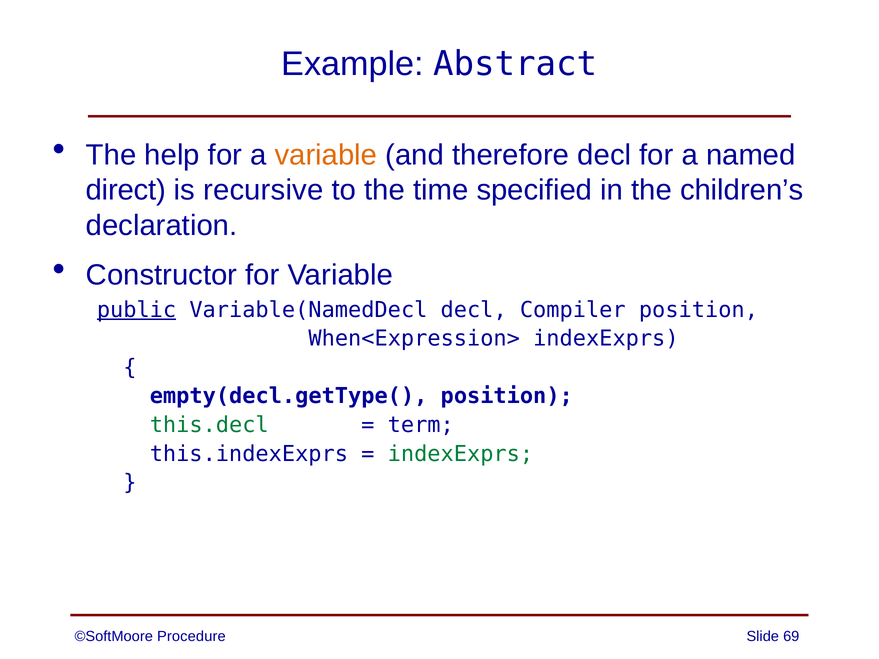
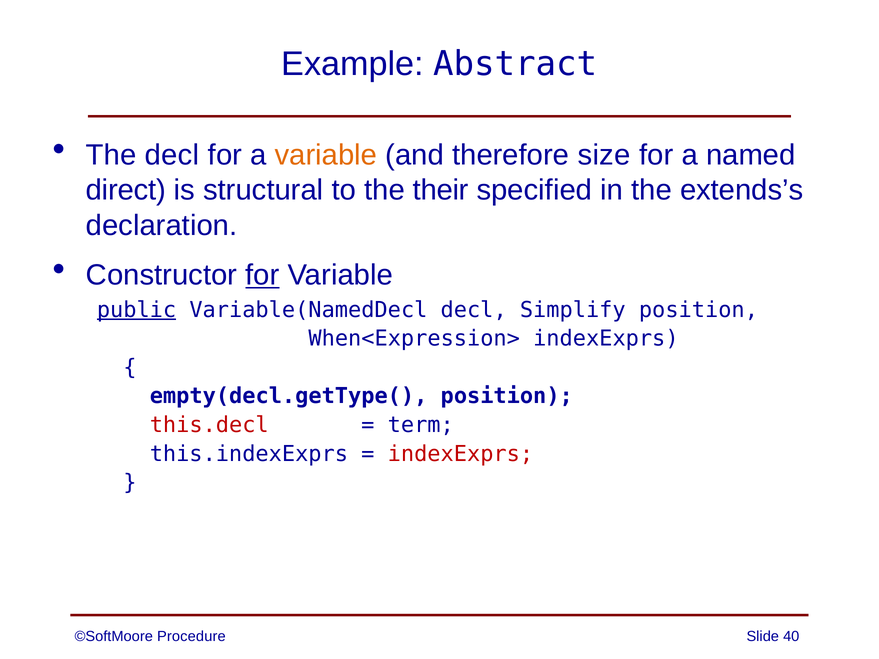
The help: help -> decl (172, 155)
therefore decl: decl -> size (604, 155)
recursive: recursive -> structural (263, 190)
time: time -> their (441, 190)
children’s: children’s -> extends’s (742, 190)
for underline: none -> present (262, 275)
Compiler: Compiler -> Simplify (573, 310)
this.decl colour: green -> red (209, 425)
indexExprs colour: green -> red (460, 454)
69: 69 -> 40 (791, 637)
